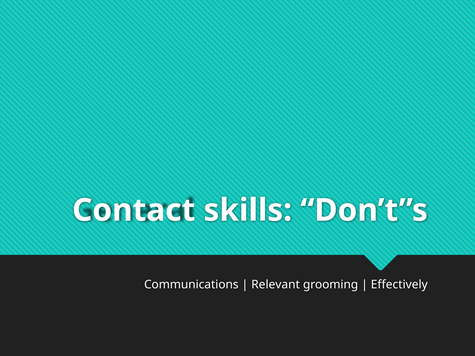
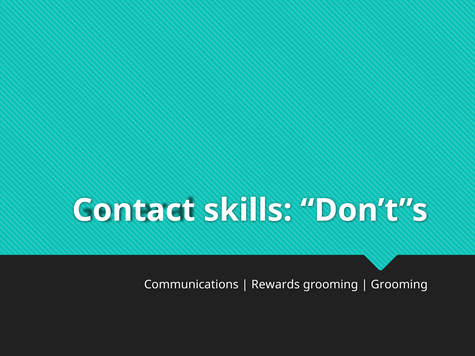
Relevant: Relevant -> Rewards (276, 285)
Effectively: Effectively -> Grooming (399, 285)
